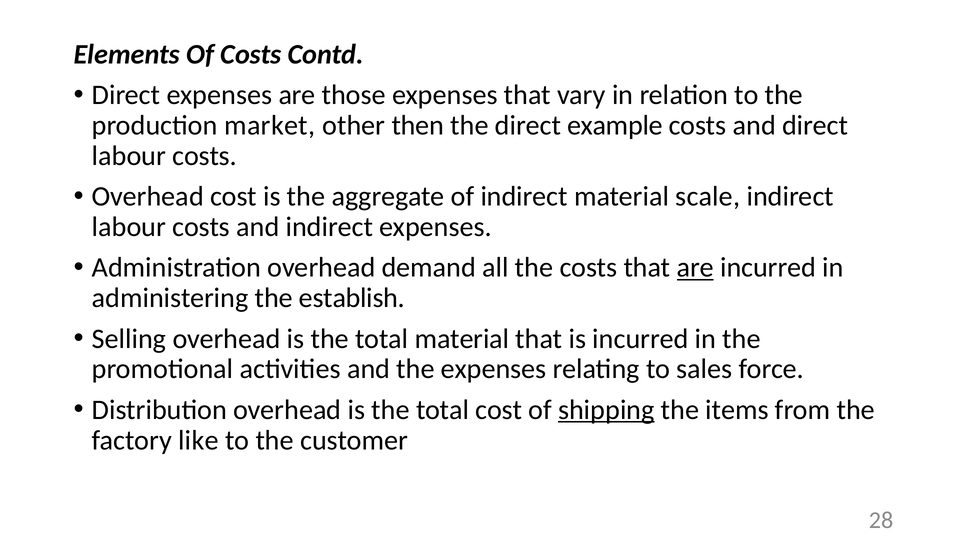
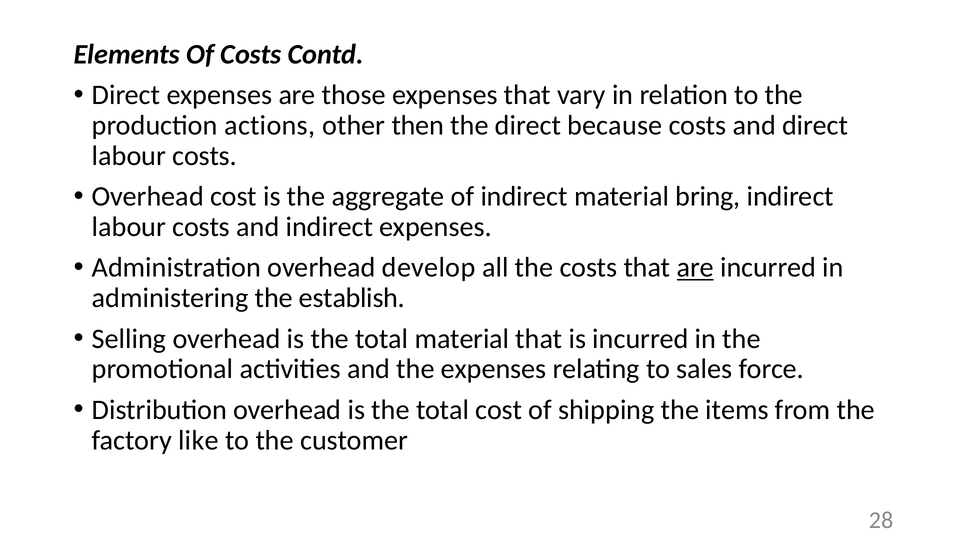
market: market -> actions (270, 126)
example: example -> because (615, 126)
scale: scale -> bring (708, 197)
demand: demand -> develop (429, 268)
shipping underline: present -> none (606, 410)
